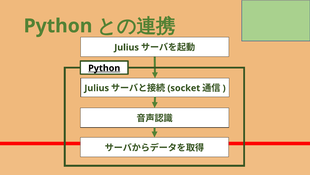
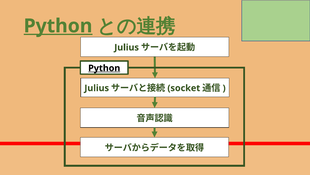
Python underline: none -> present (58, 26)
